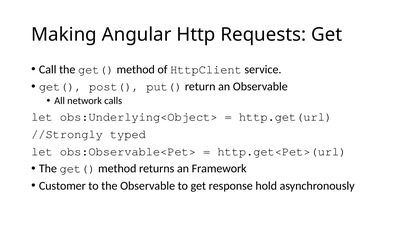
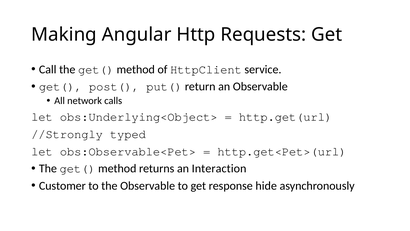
Framework: Framework -> Interaction (219, 168)
hold: hold -> hide (266, 185)
